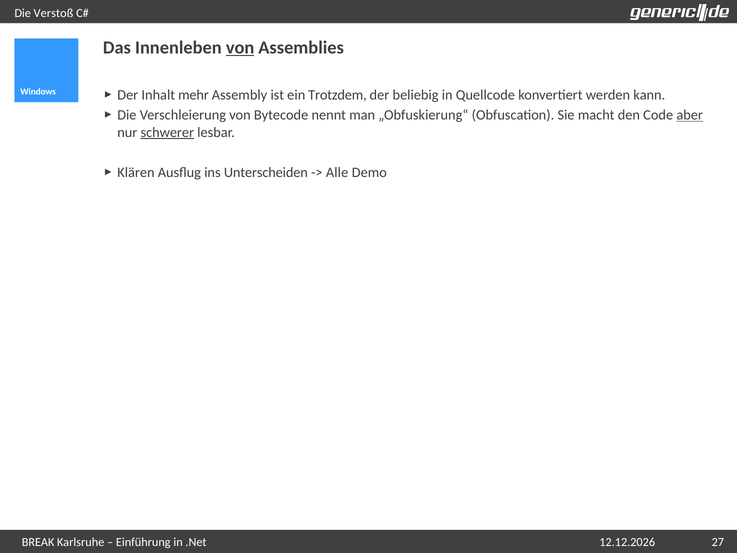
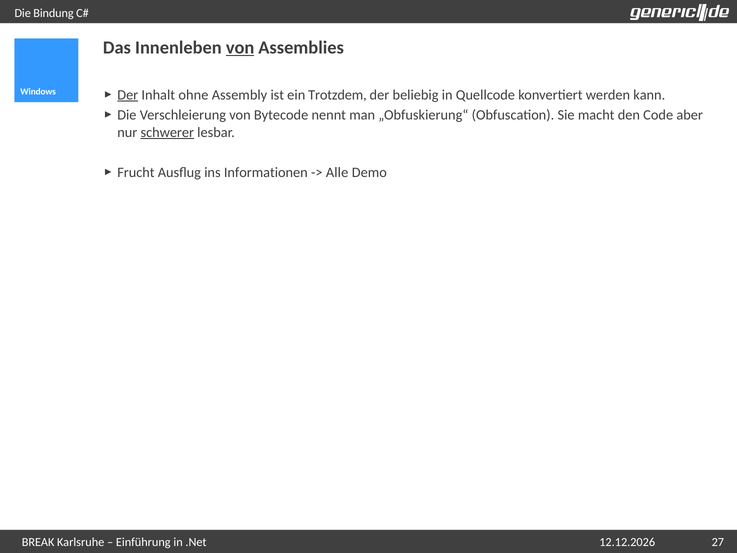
Verstoß: Verstoß -> Bindung (54, 13)
Der underline: none -> present (128, 95)
mehr: mehr -> ohne (193, 95)
aber underline: present -> none (690, 115)
Klären: Klären -> Frucht (136, 172)
Unterscheiden: Unterscheiden -> Informationen (266, 172)
